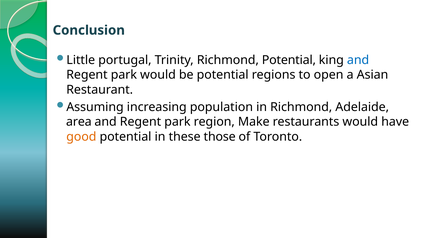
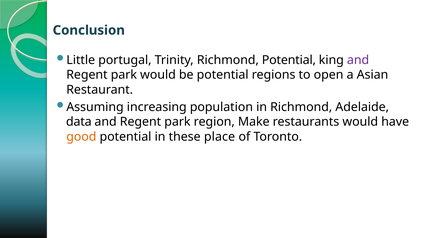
and colour: blue -> purple (358, 60)
area: area -> data (79, 122)
those: those -> place (220, 137)
